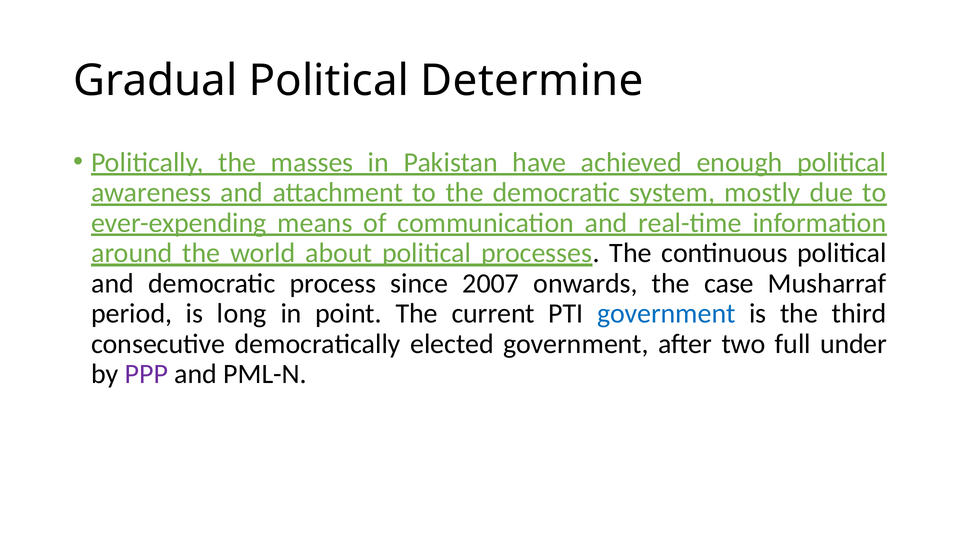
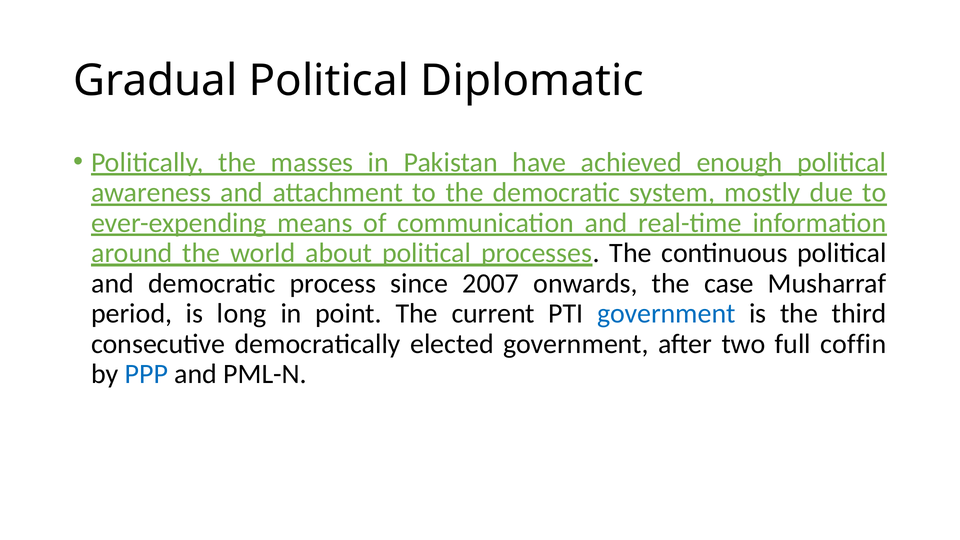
Determine: Determine -> Diplomatic (532, 81)
under: under -> coffin (853, 344)
PPP colour: purple -> blue (146, 374)
